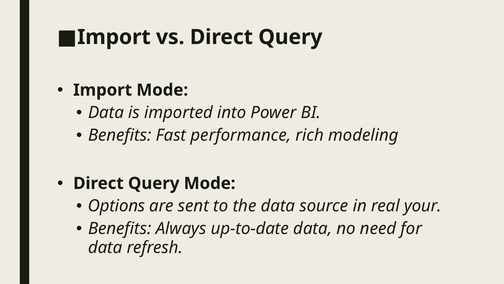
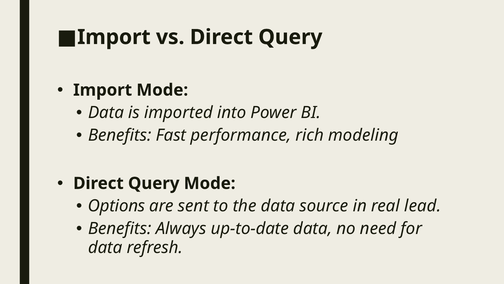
your: your -> lead (423, 206)
